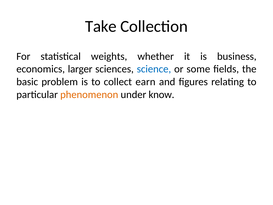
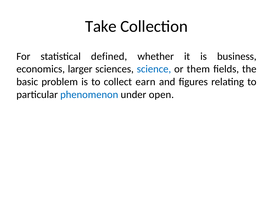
weights: weights -> defined (109, 56)
some: some -> them (198, 69)
phenomenon colour: orange -> blue (89, 94)
know: know -> open (161, 94)
